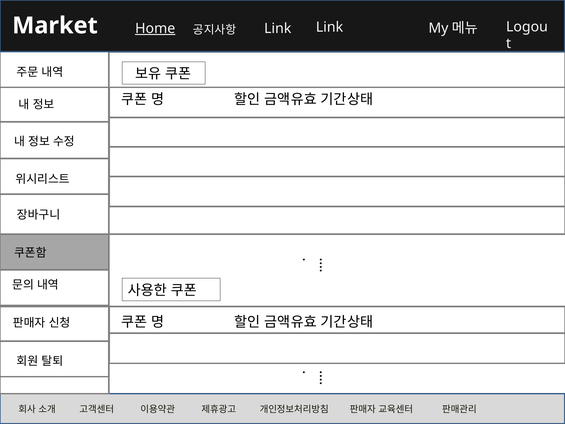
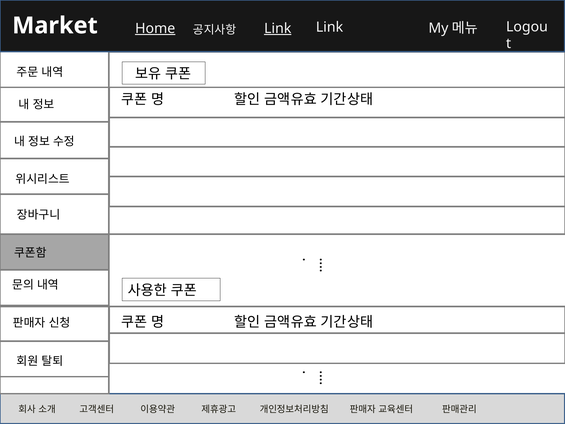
Link underline: none -> present (278, 28)
